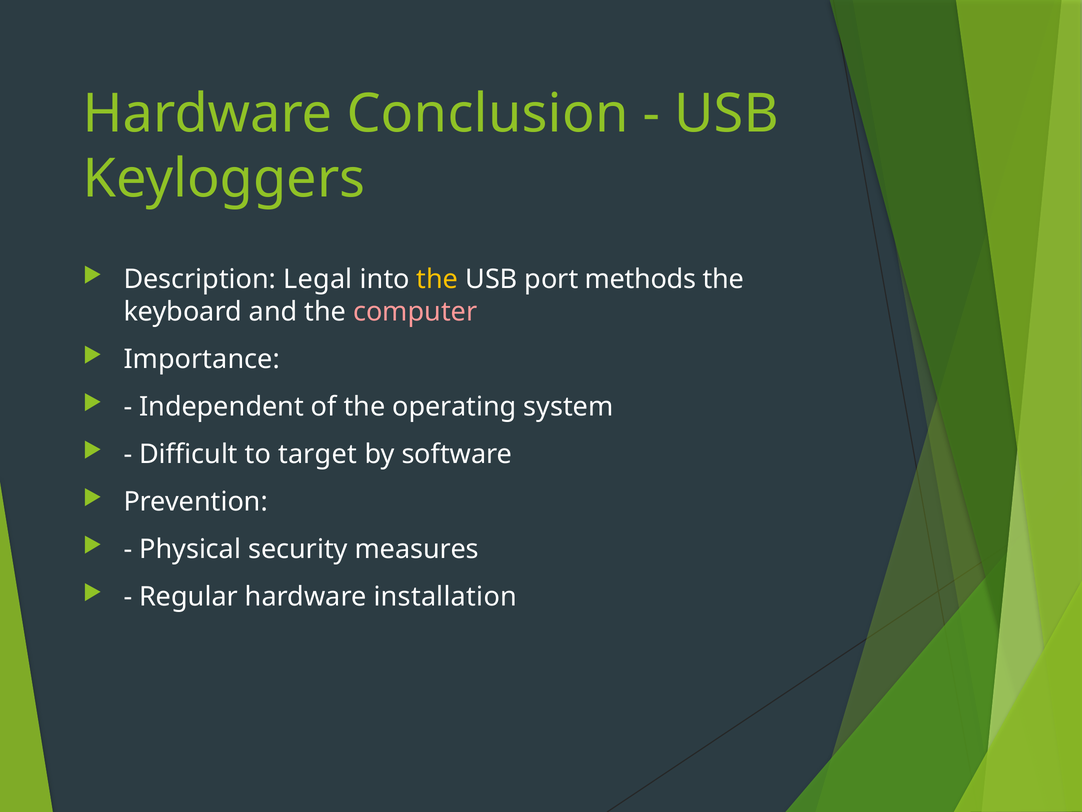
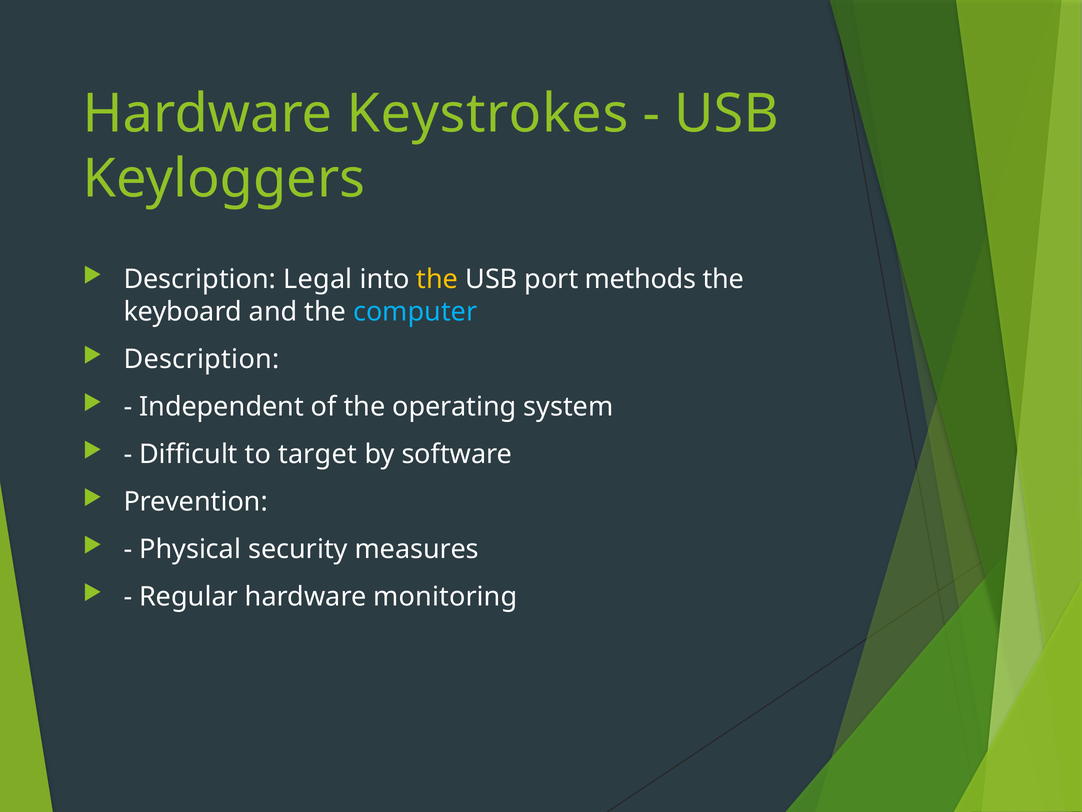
Conclusion: Conclusion -> Keystrokes (487, 114)
computer colour: pink -> light blue (415, 312)
Importance: Importance -> Description (202, 359)
installation: installation -> monitoring (445, 597)
